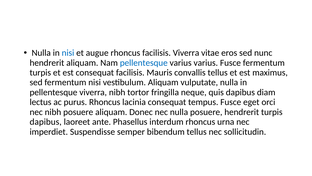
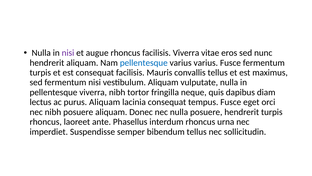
nisi colour: blue -> purple (68, 53)
purus Rhoncus: Rhoncus -> Aliquam (105, 102)
dapibus: dapibus -> rhoncus (46, 122)
